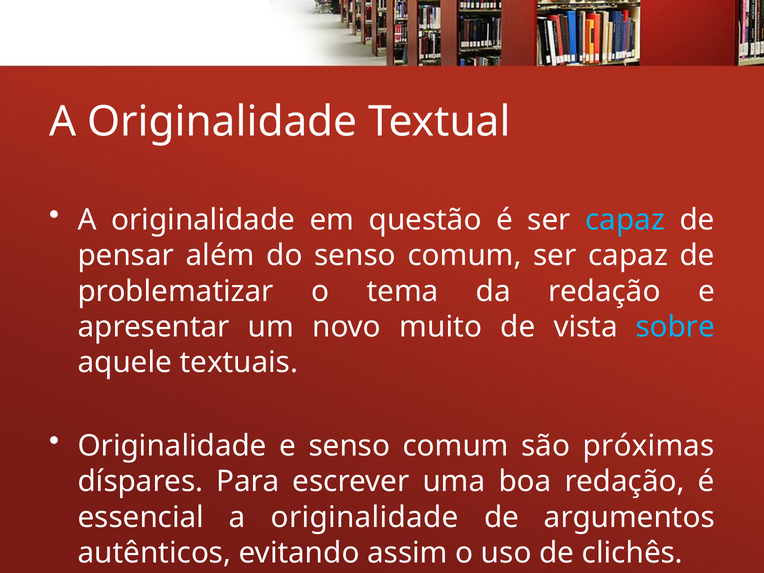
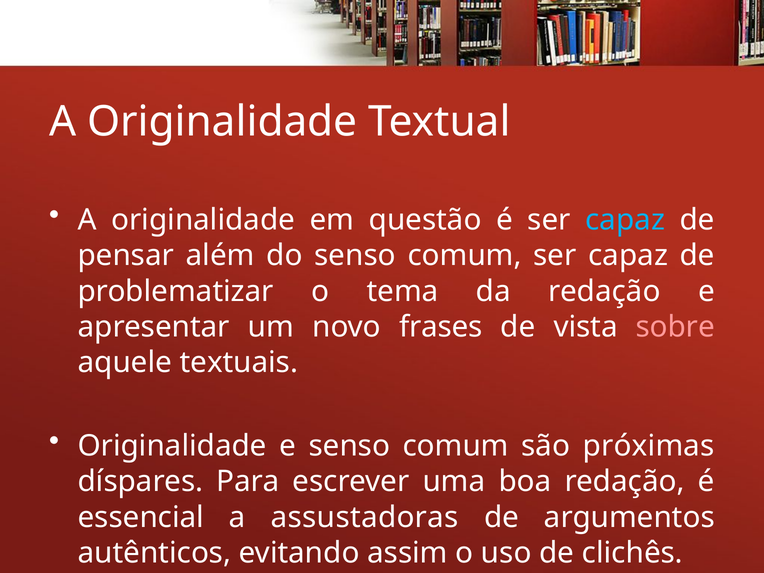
muito: muito -> frases (441, 327)
sobre colour: light blue -> pink (675, 327)
essencial a originalidade: originalidade -> assustadoras (365, 517)
